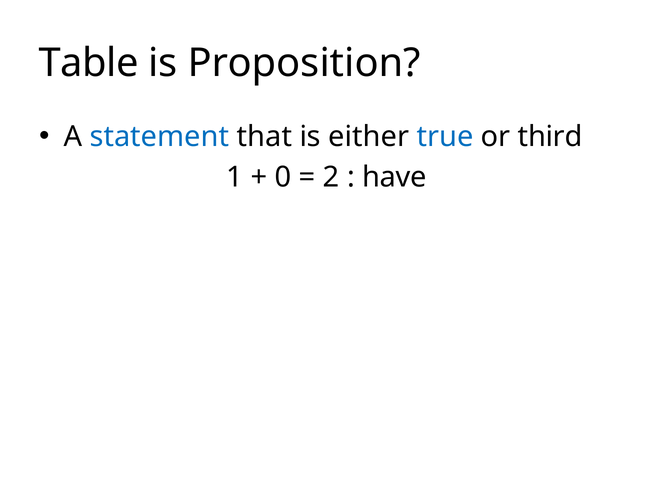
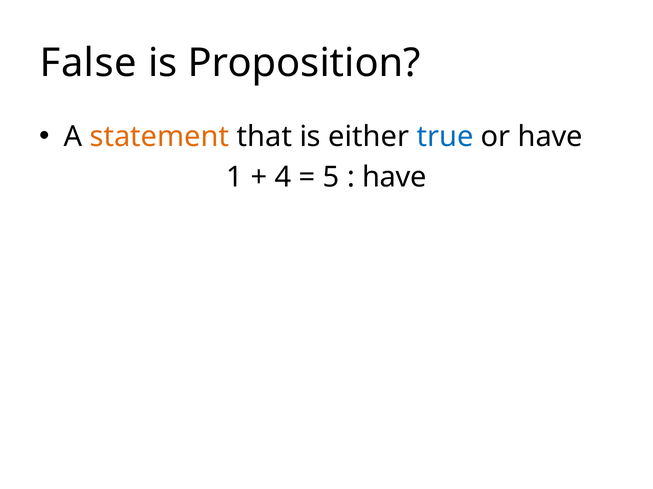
Table: Table -> False (88, 63)
statement colour: blue -> orange (160, 137)
or third: third -> have (550, 137)
0: 0 -> 4 (283, 178)
2: 2 -> 5 (331, 178)
